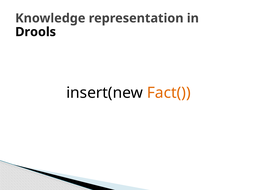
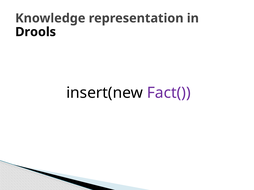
Fact( colour: orange -> purple (169, 93)
